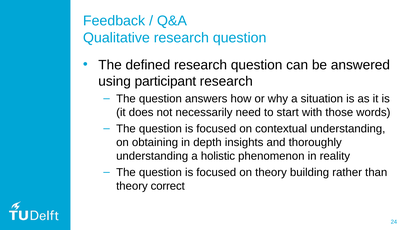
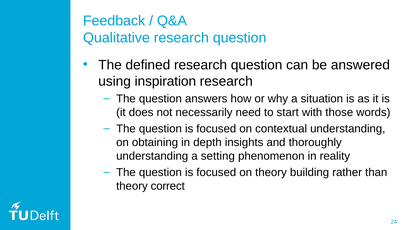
participant: participant -> inspiration (165, 81)
holistic: holistic -> setting (218, 156)
